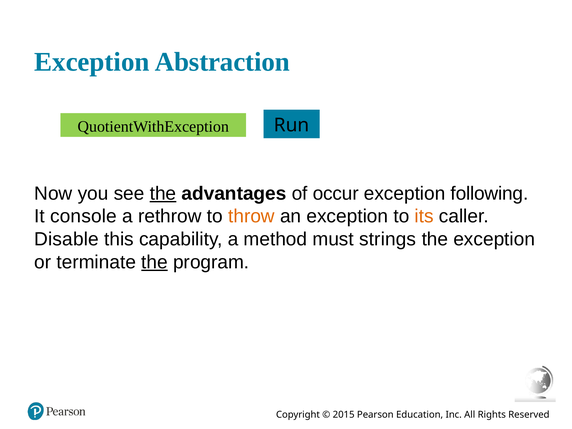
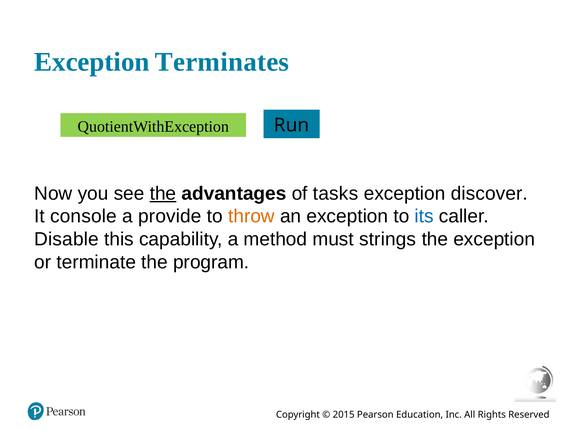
Abstraction: Abstraction -> Terminates (222, 62)
occur: occur -> tasks (336, 193)
following: following -> discover (489, 193)
rethrow: rethrow -> provide (170, 216)
its colour: orange -> blue (424, 216)
the underline: present -> none (155, 262)
